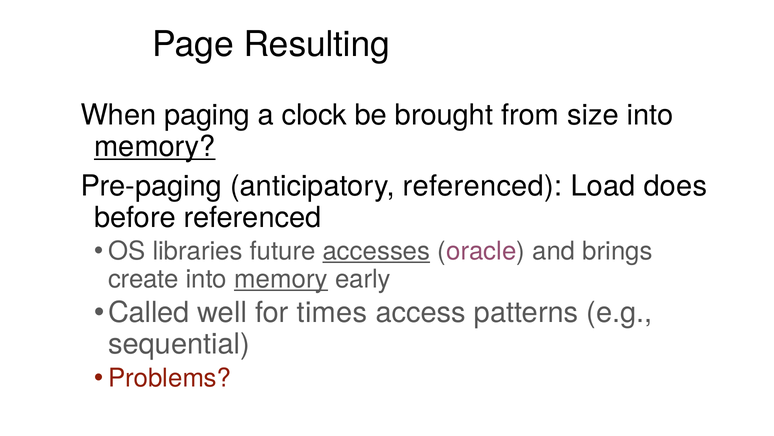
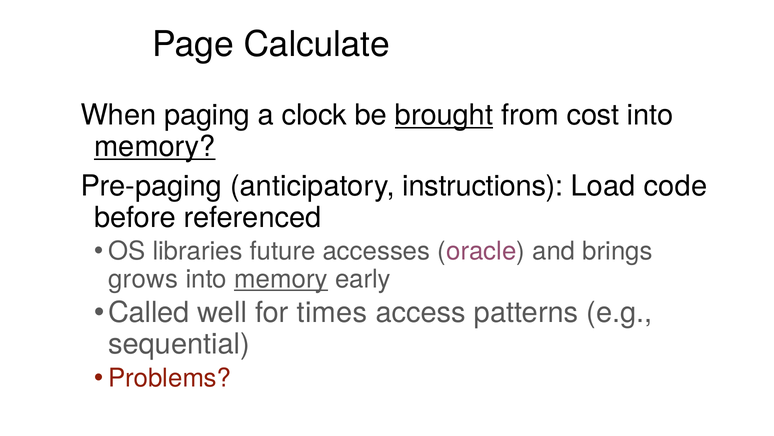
Resulting: Resulting -> Calculate (317, 45)
brought underline: none -> present (444, 115)
size: size -> cost (593, 115)
anticipatory referenced: referenced -> instructions (483, 186)
does: does -> code (675, 186)
accesses underline: present -> none (376, 251)
create: create -> grows (143, 279)
